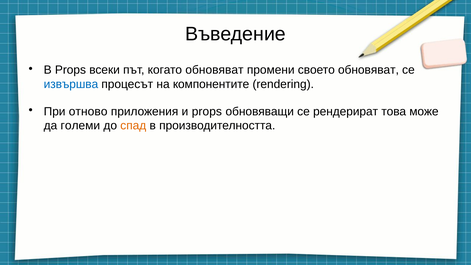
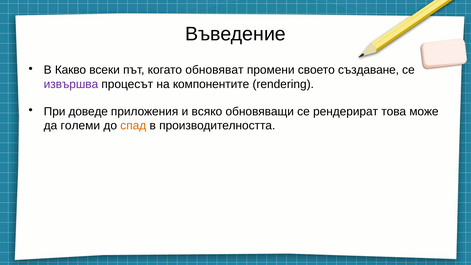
В Props: Props -> Какво (70, 70)
своето обновяват: обновяват -> създаване (369, 70)
извършва colour: blue -> purple (71, 84)
отново: отново -> доведе (88, 111)
и props: props -> всяко (207, 111)
